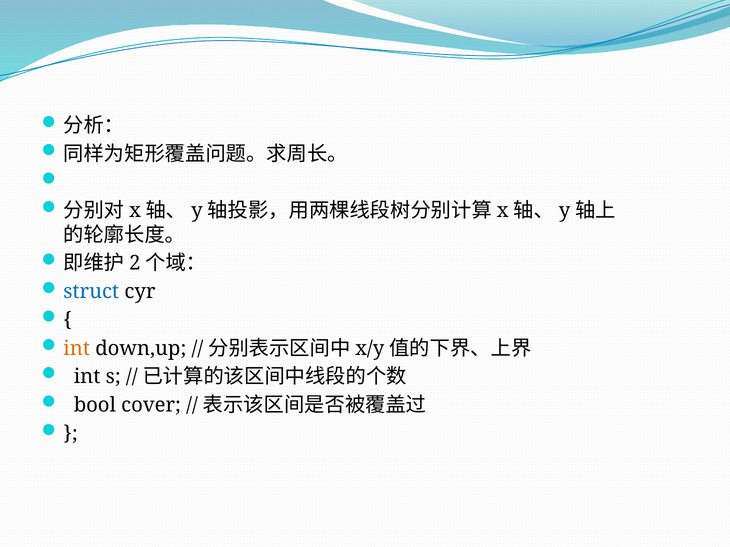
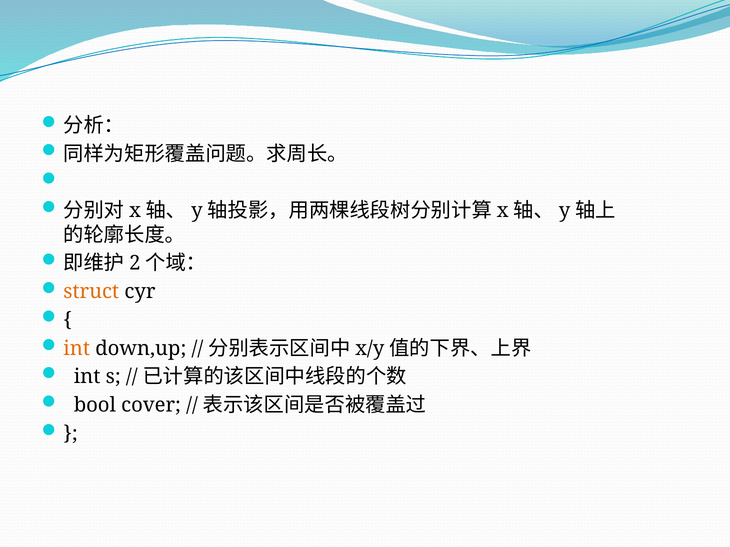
struct colour: blue -> orange (91, 292)
